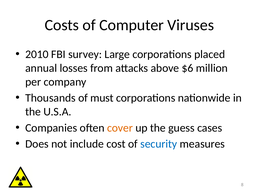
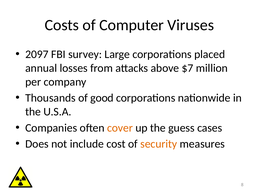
2010: 2010 -> 2097 (37, 54)
$6: $6 -> $7 (187, 68)
must: must -> good (102, 98)
security colour: blue -> orange (159, 144)
